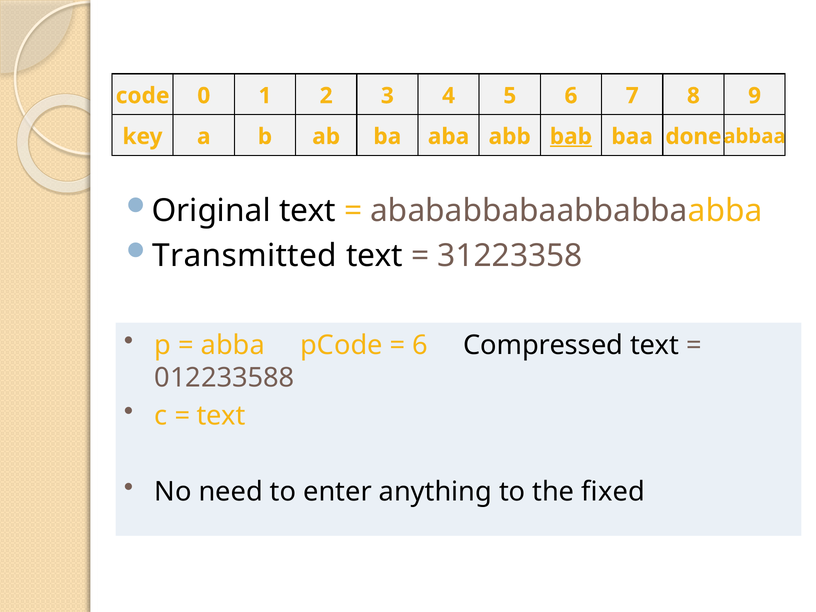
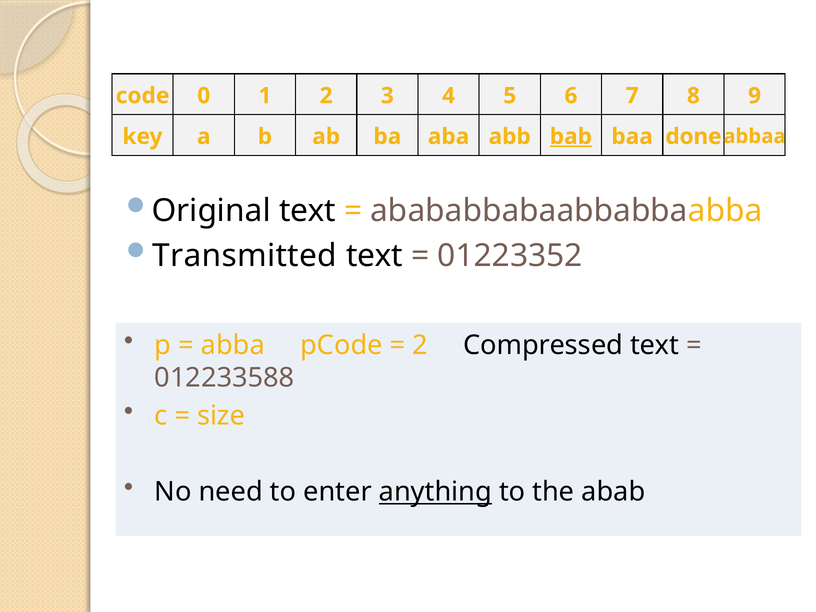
31223358: 31223358 -> 01223352 (510, 256)
6: 6 -> 2 (420, 345)
text: text -> size (221, 416)
anything underline: none -> present (435, 492)
fixed: fixed -> abab (613, 492)
